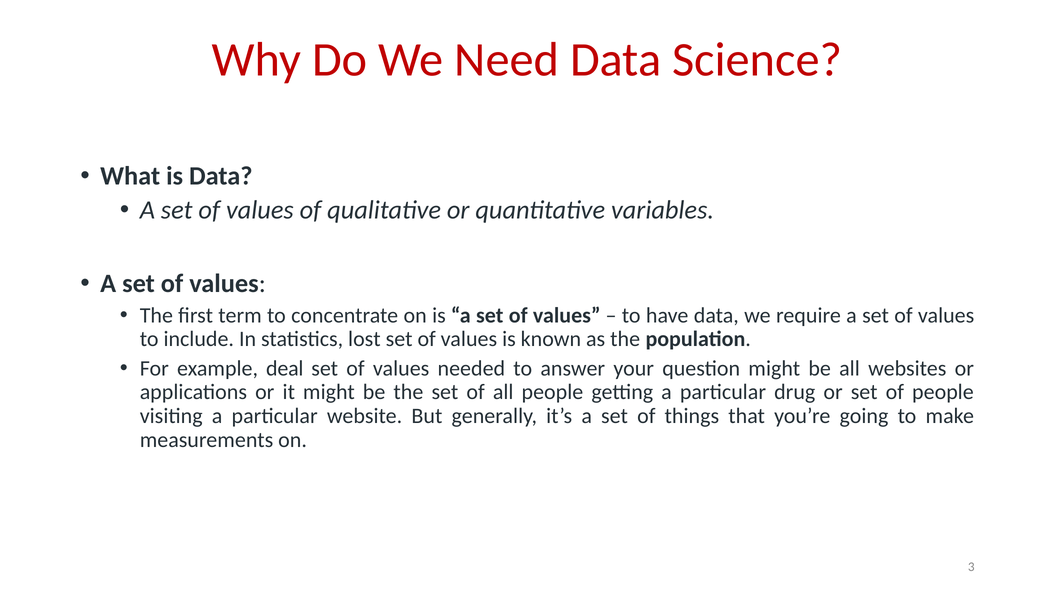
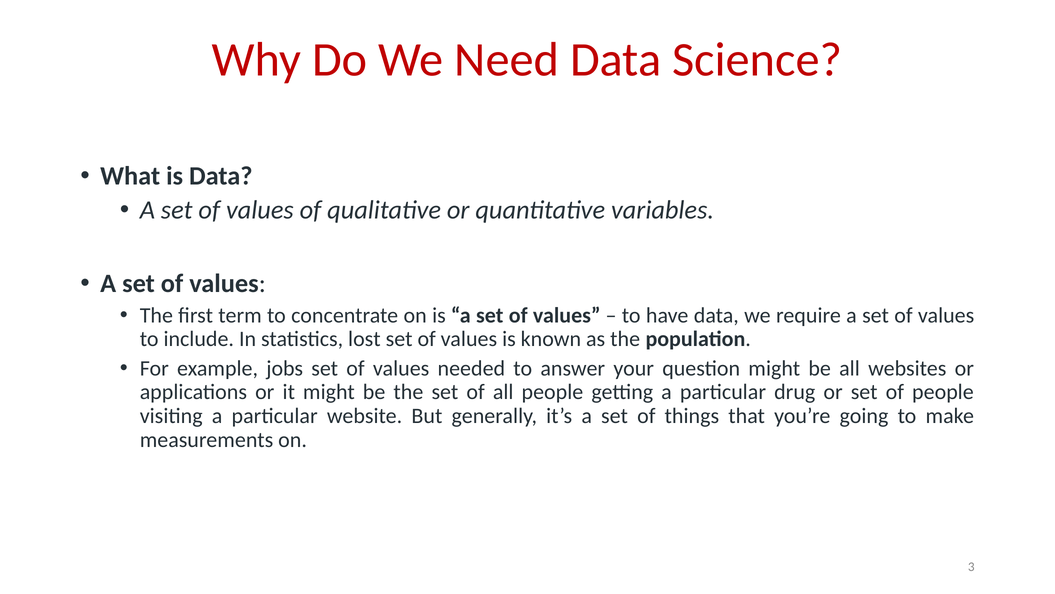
deal: deal -> jobs (285, 368)
